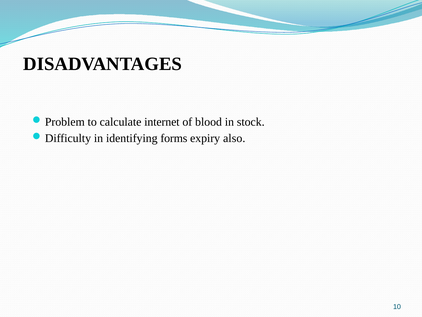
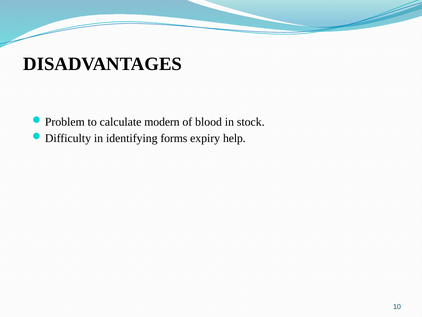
internet: internet -> modern (162, 122)
also: also -> help (234, 138)
